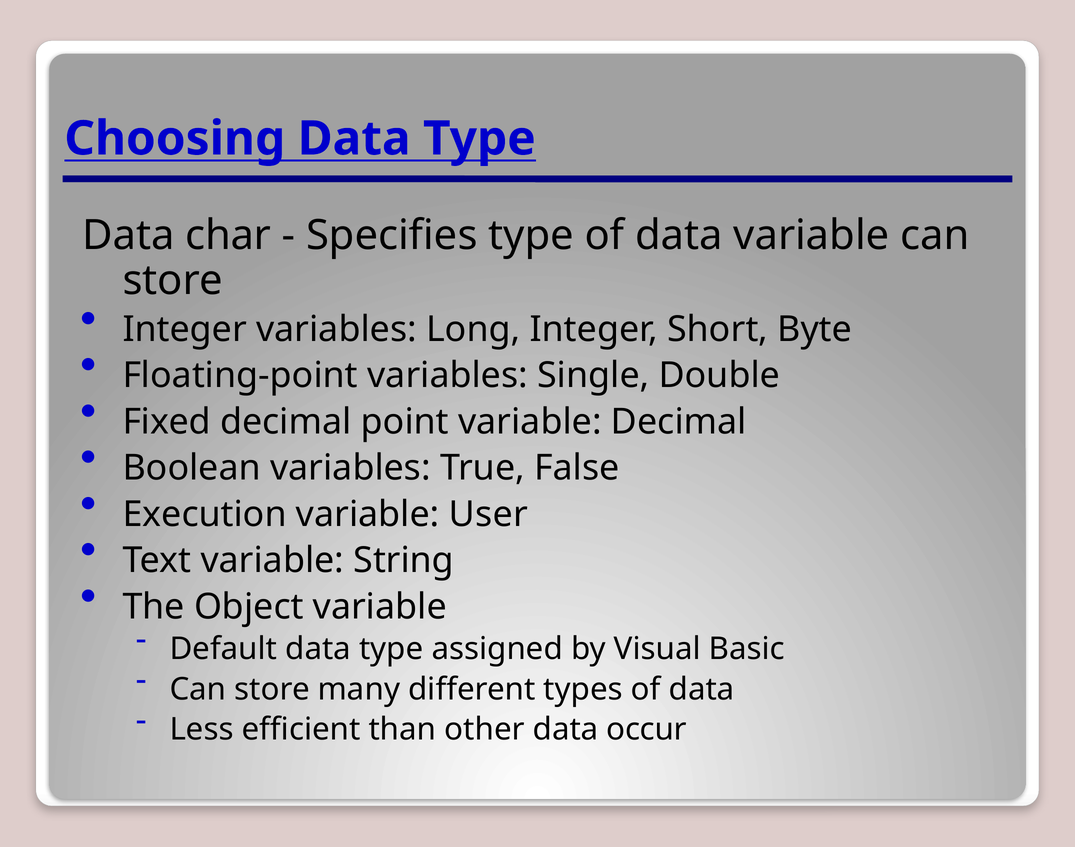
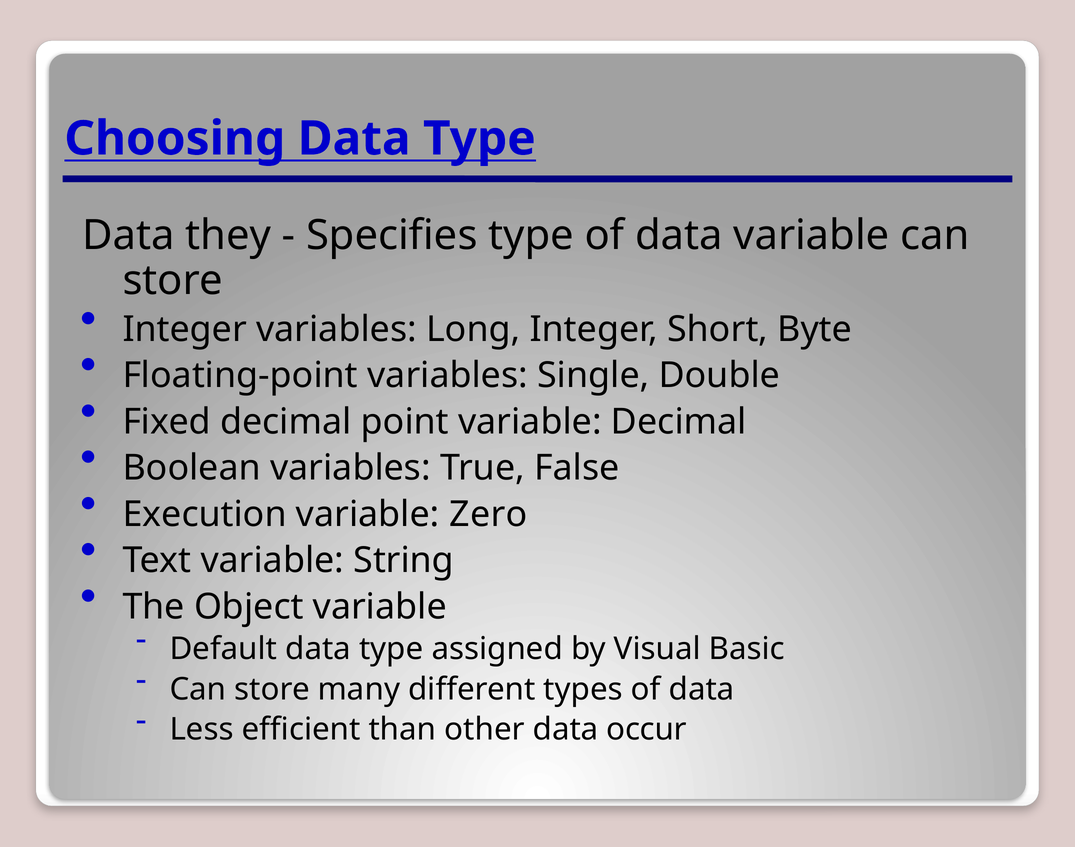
char: char -> they (228, 235)
User: User -> Zero (488, 514)
